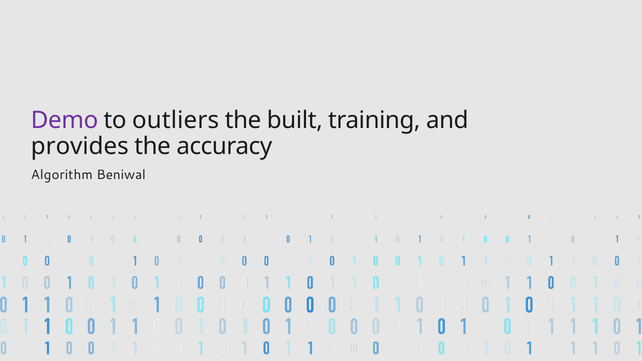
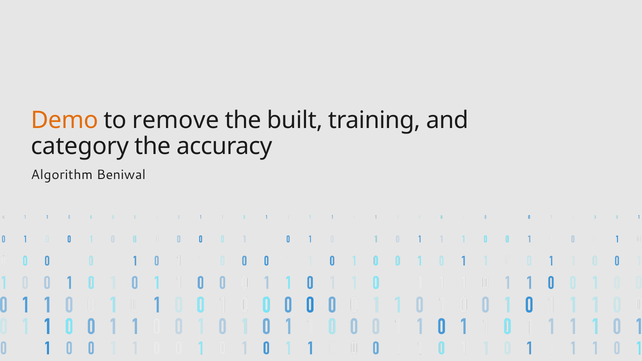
Demo colour: purple -> orange (65, 120)
outliers: outliers -> remove (176, 120)
provides: provides -> category (80, 146)
